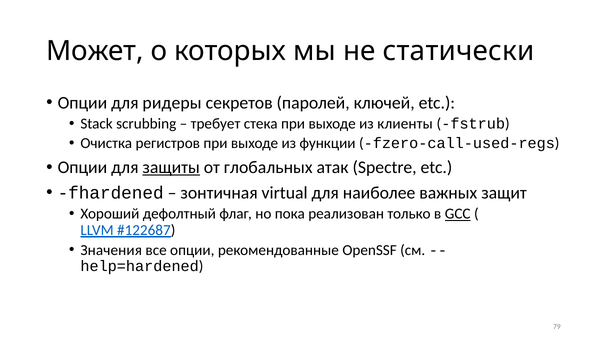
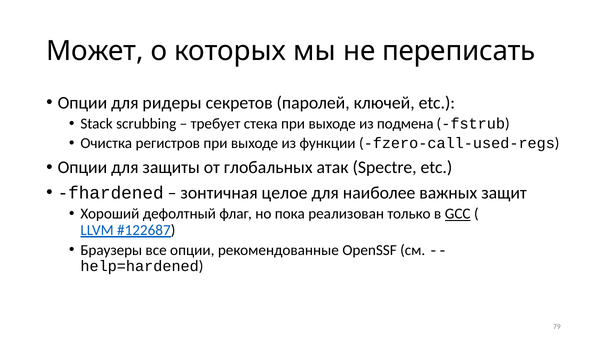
статически: статически -> переписать (459, 51)
клиенты: клиенты -> подмена (405, 124)
защиты underline: present -> none (171, 167)
virtual: virtual -> целое (285, 192)
Значения: Значения -> Браузеры (111, 250)
